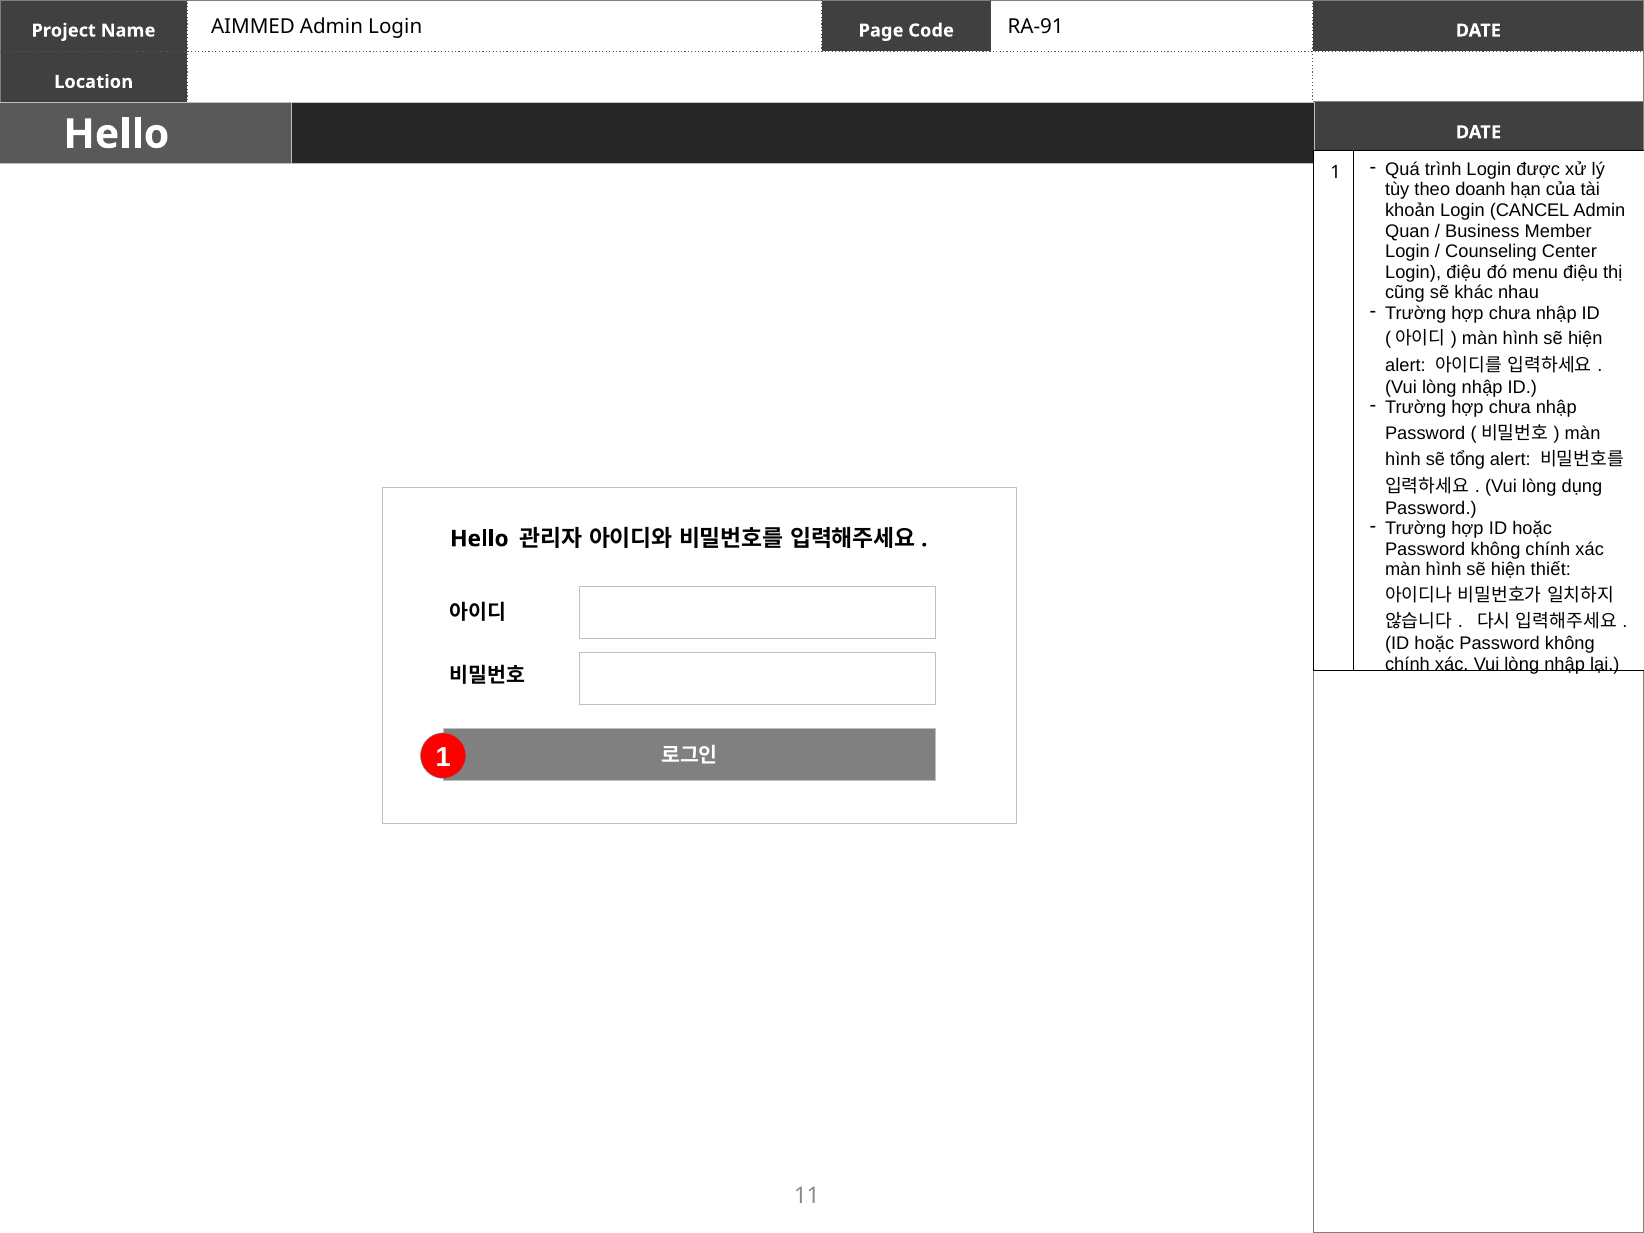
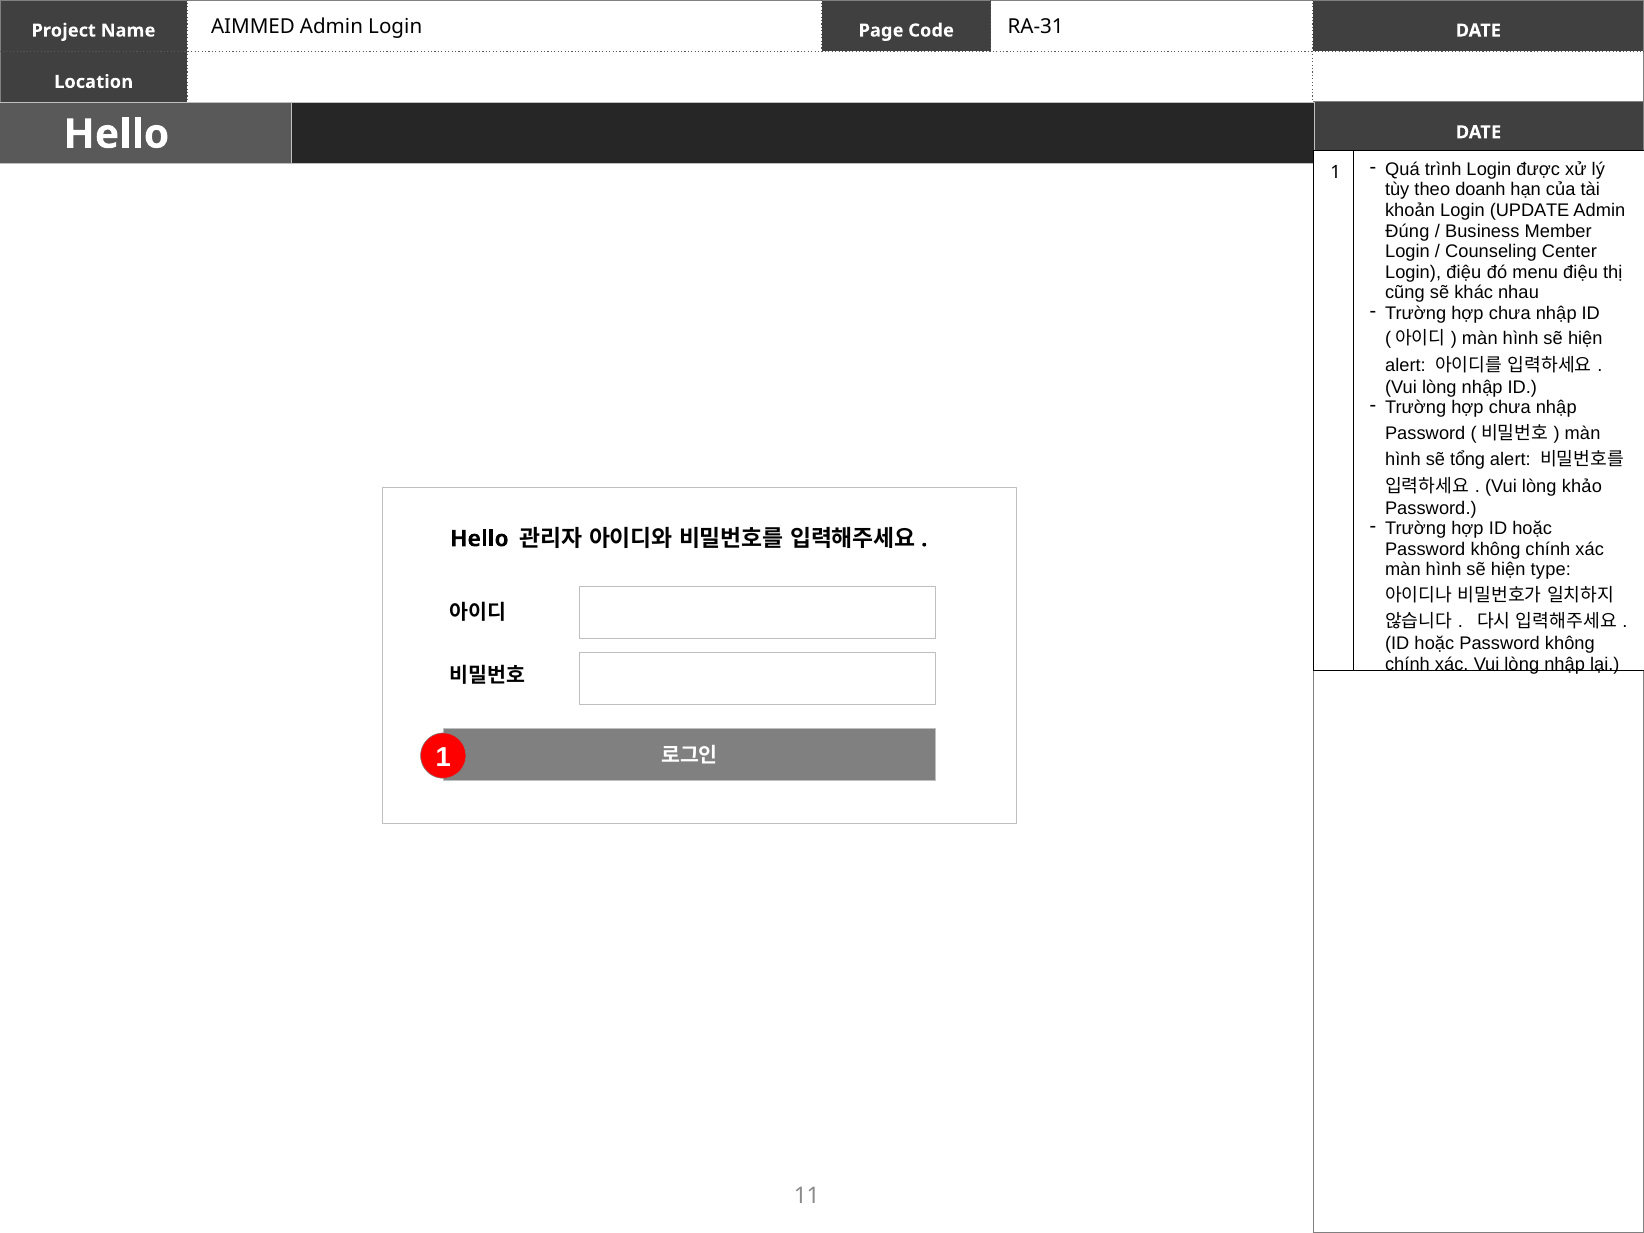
RA-91: RA-91 -> RA-31 (1036, 27)
CANCEL: CANCEL -> UPDATE (1530, 210)
Quan: Quan -> Đúng (1407, 231)
dụng: dụng -> khảo (1582, 486)
thiết: thiết -> type (1551, 570)
